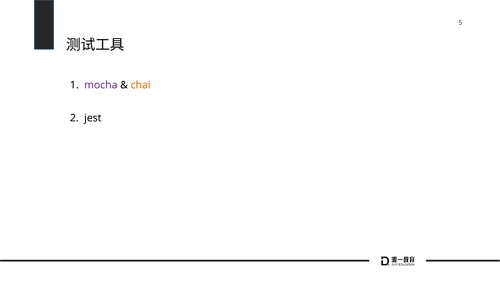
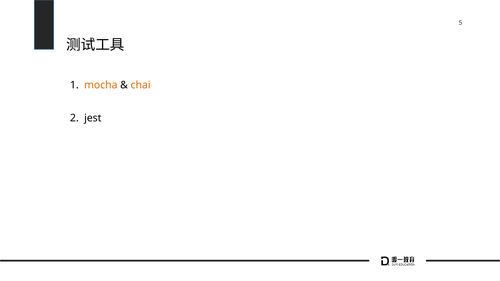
mocha colour: purple -> orange (101, 85)
